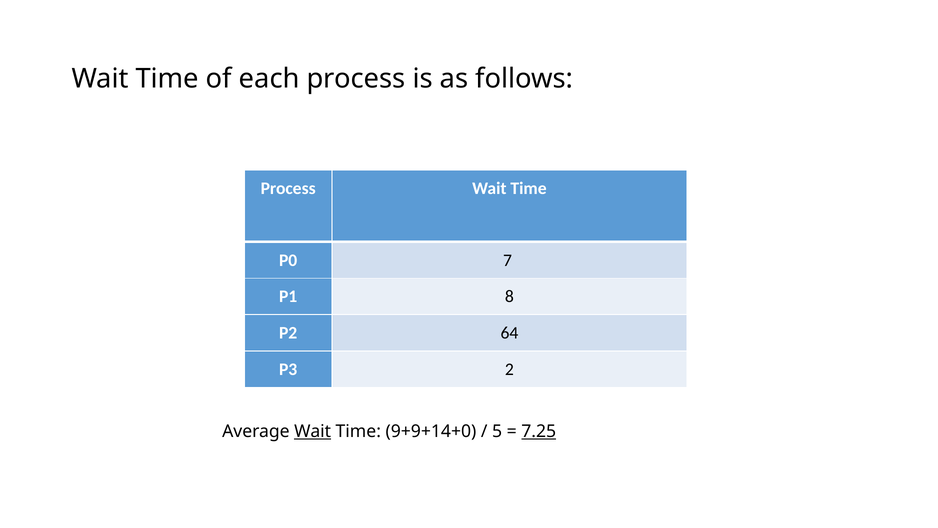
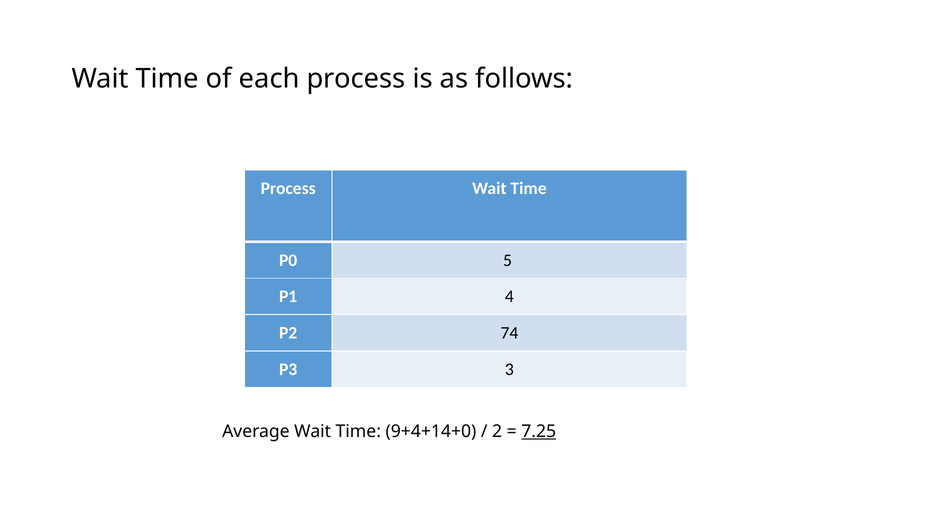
7: 7 -> 5 (508, 260)
8: 8 -> 4 (509, 296)
64: 64 -> 74 (509, 333)
2: 2 -> 3 (509, 369)
Wait underline: present -> none (313, 431)
9+9+14+0: 9+9+14+0 -> 9+4+14+0 (431, 431)
5: 5 -> 2 (497, 431)
